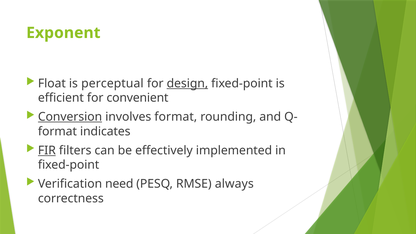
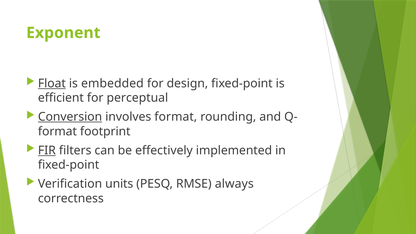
Float underline: none -> present (52, 83)
perceptual: perceptual -> embedded (112, 83)
design underline: present -> none (187, 83)
convenient: convenient -> perceptual (137, 98)
indicates: indicates -> footprint (105, 131)
need: need -> units (119, 184)
